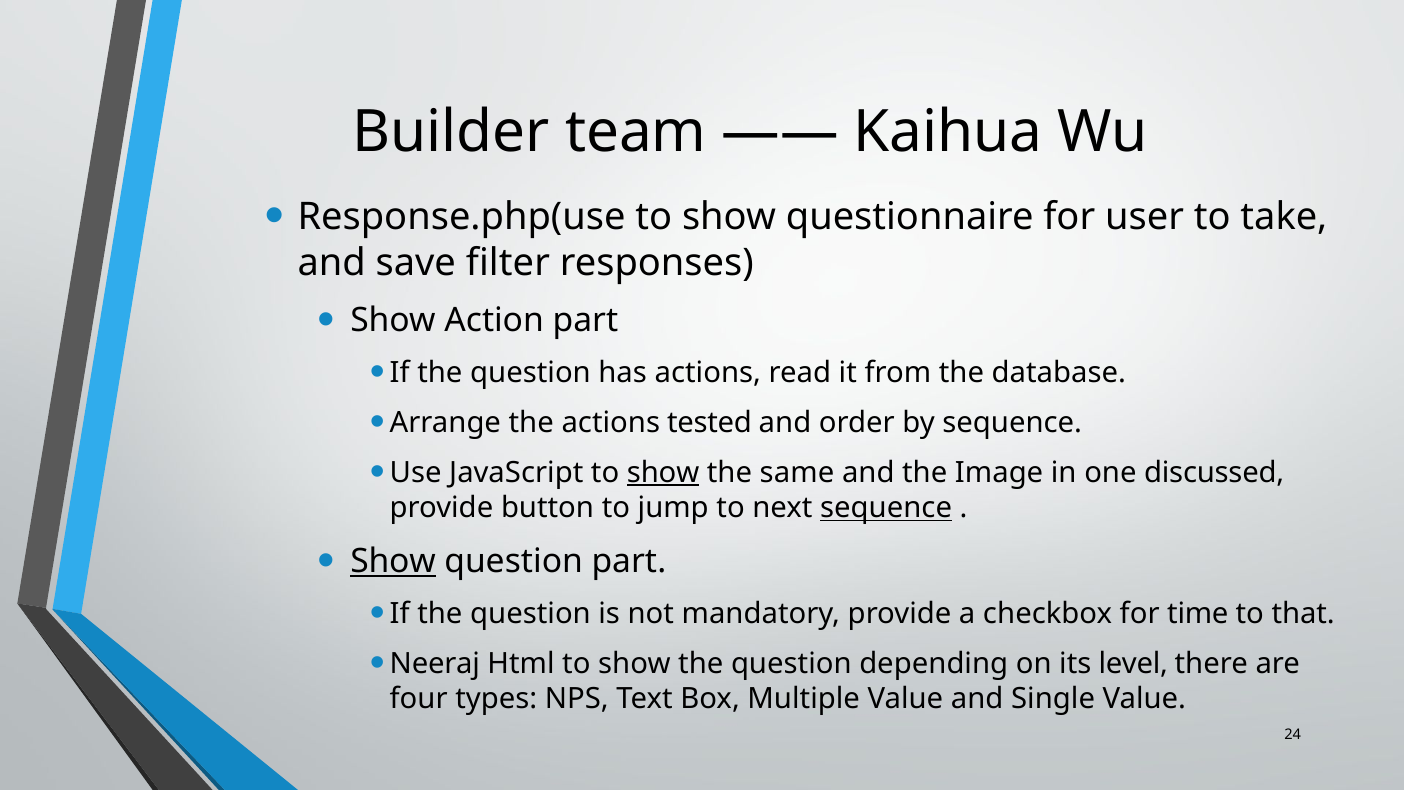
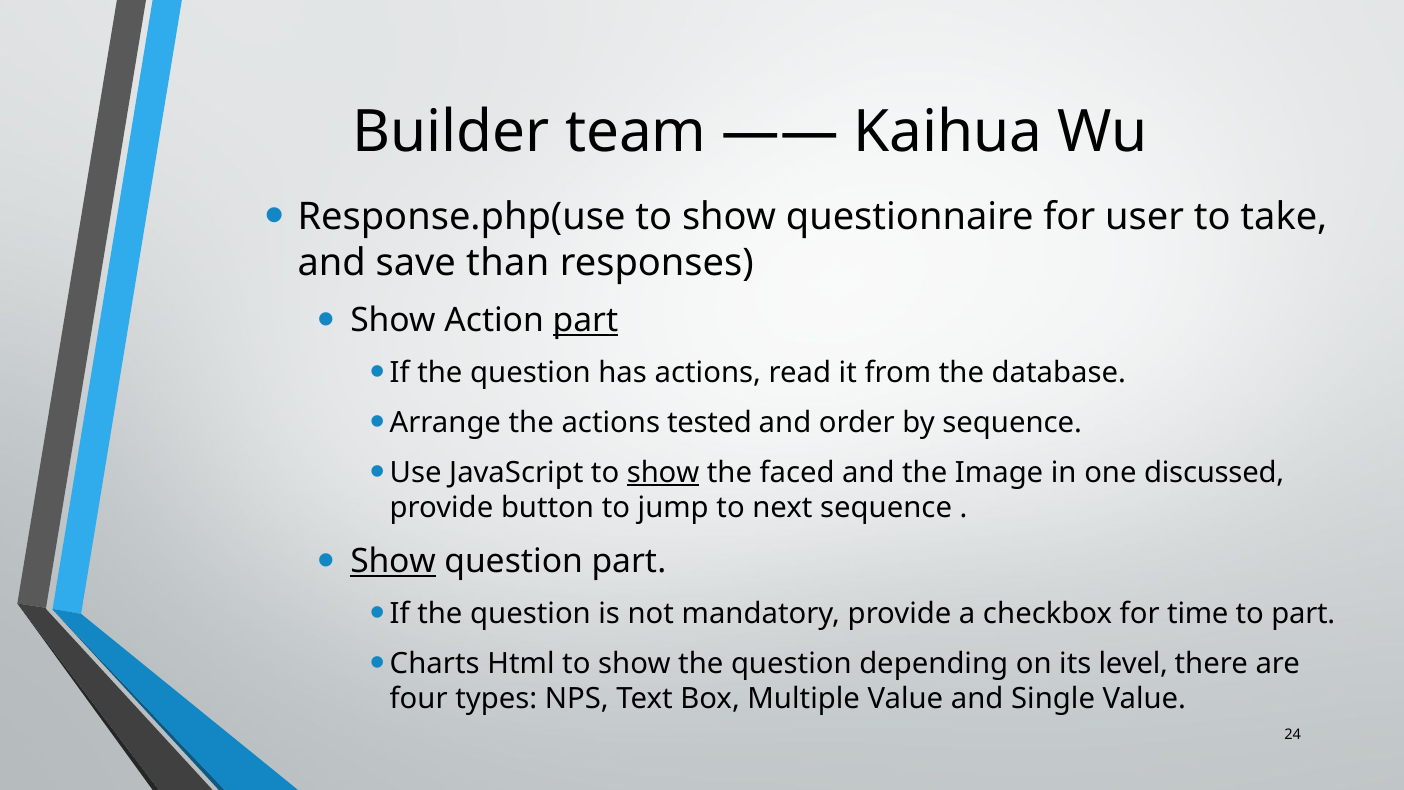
filter: filter -> than (508, 262)
part underline: none -> present (585, 321)
same: same -> faced (797, 472)
sequence underline: present -> none (886, 508)
to that: that -> part (1303, 613)
Neeraj: Neeraj -> Charts (435, 663)
